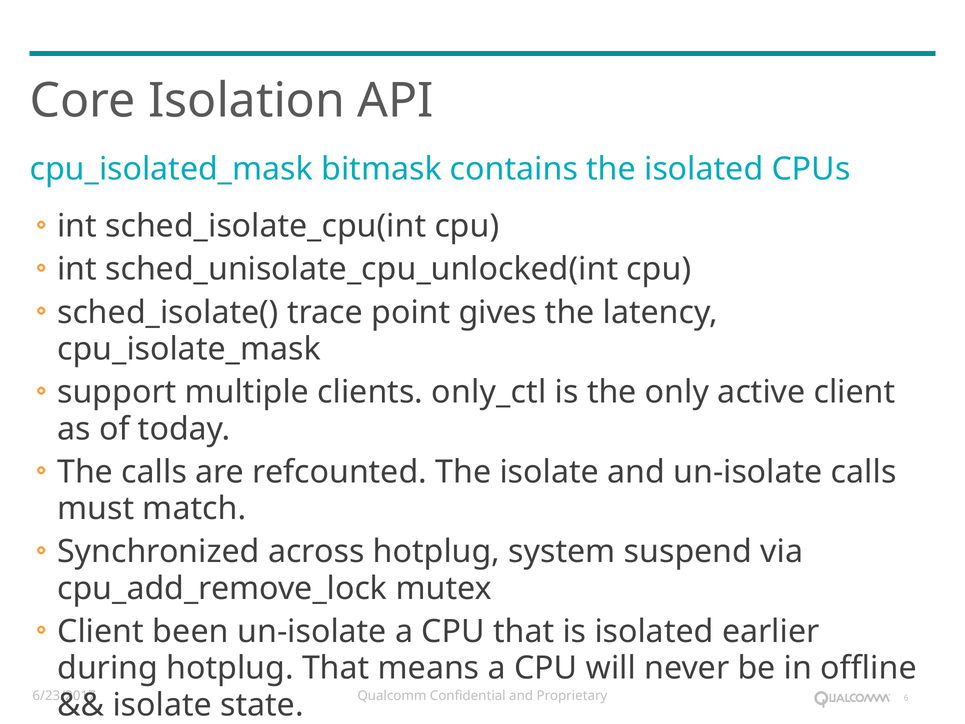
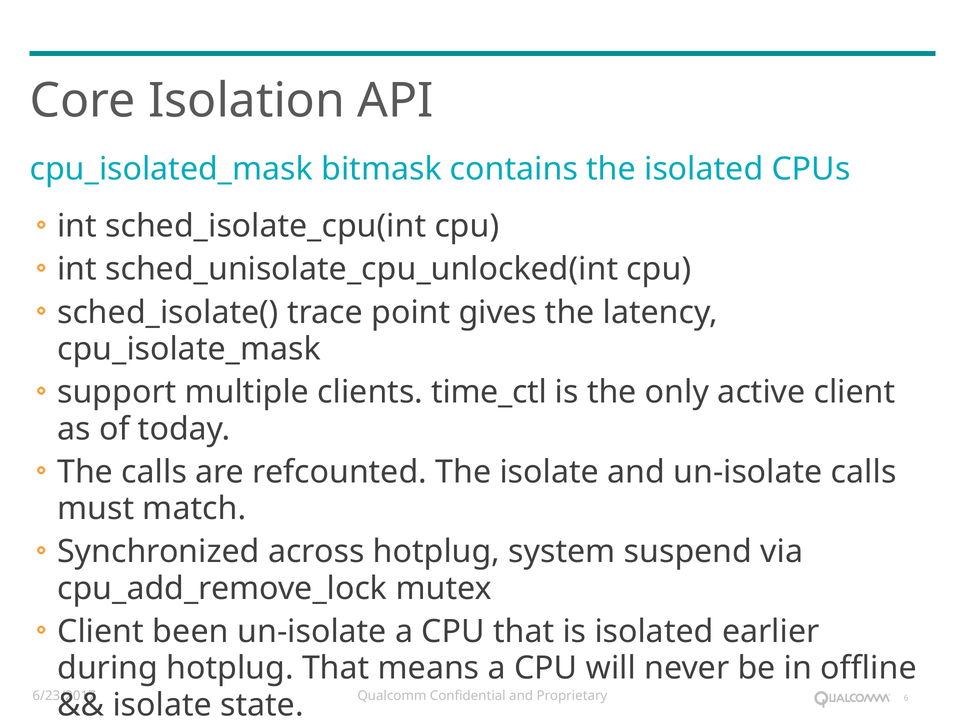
only_ctl: only_ctl -> time_ctl (489, 392)
